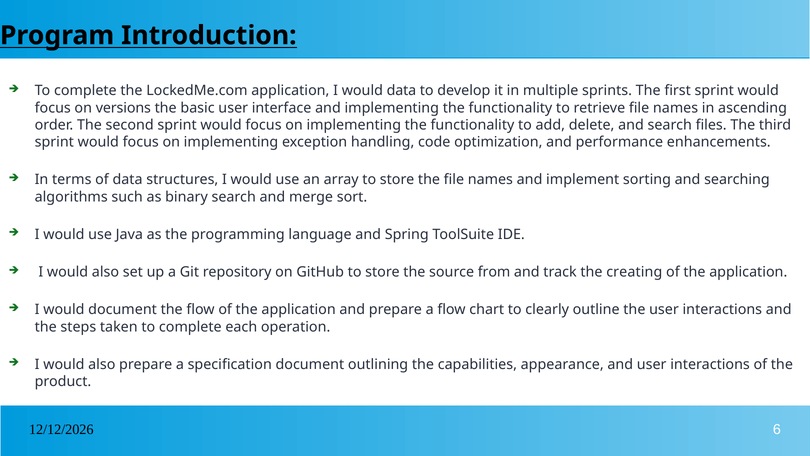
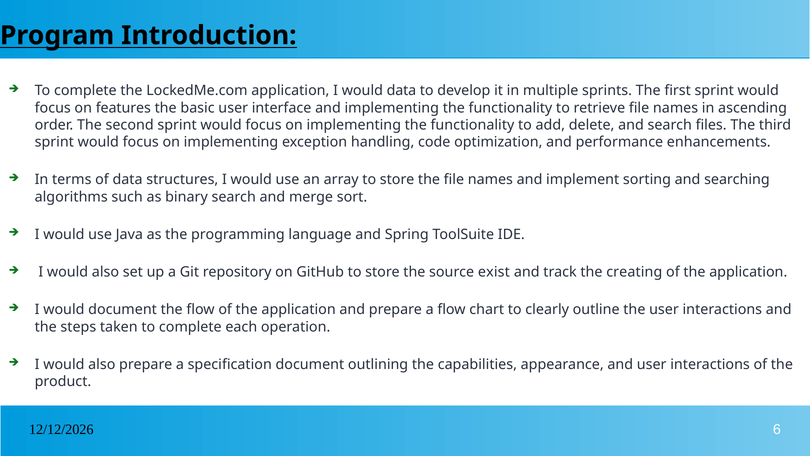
versions: versions -> features (123, 108)
from: from -> exist (494, 272)
